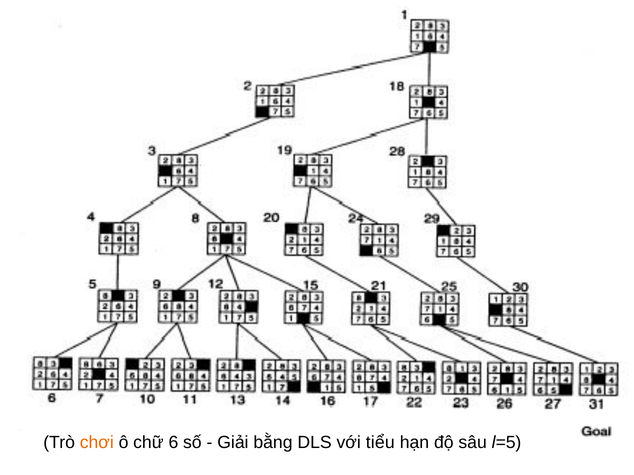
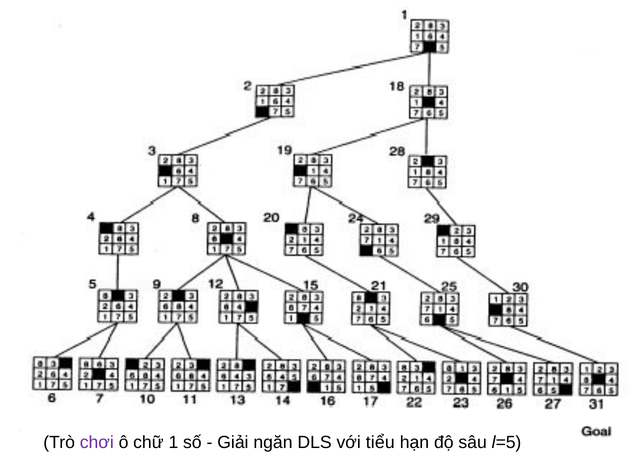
chơi colour: orange -> purple (97, 443)
6: 6 -> 1 (173, 443)
bằng: bằng -> ngăn (273, 443)
